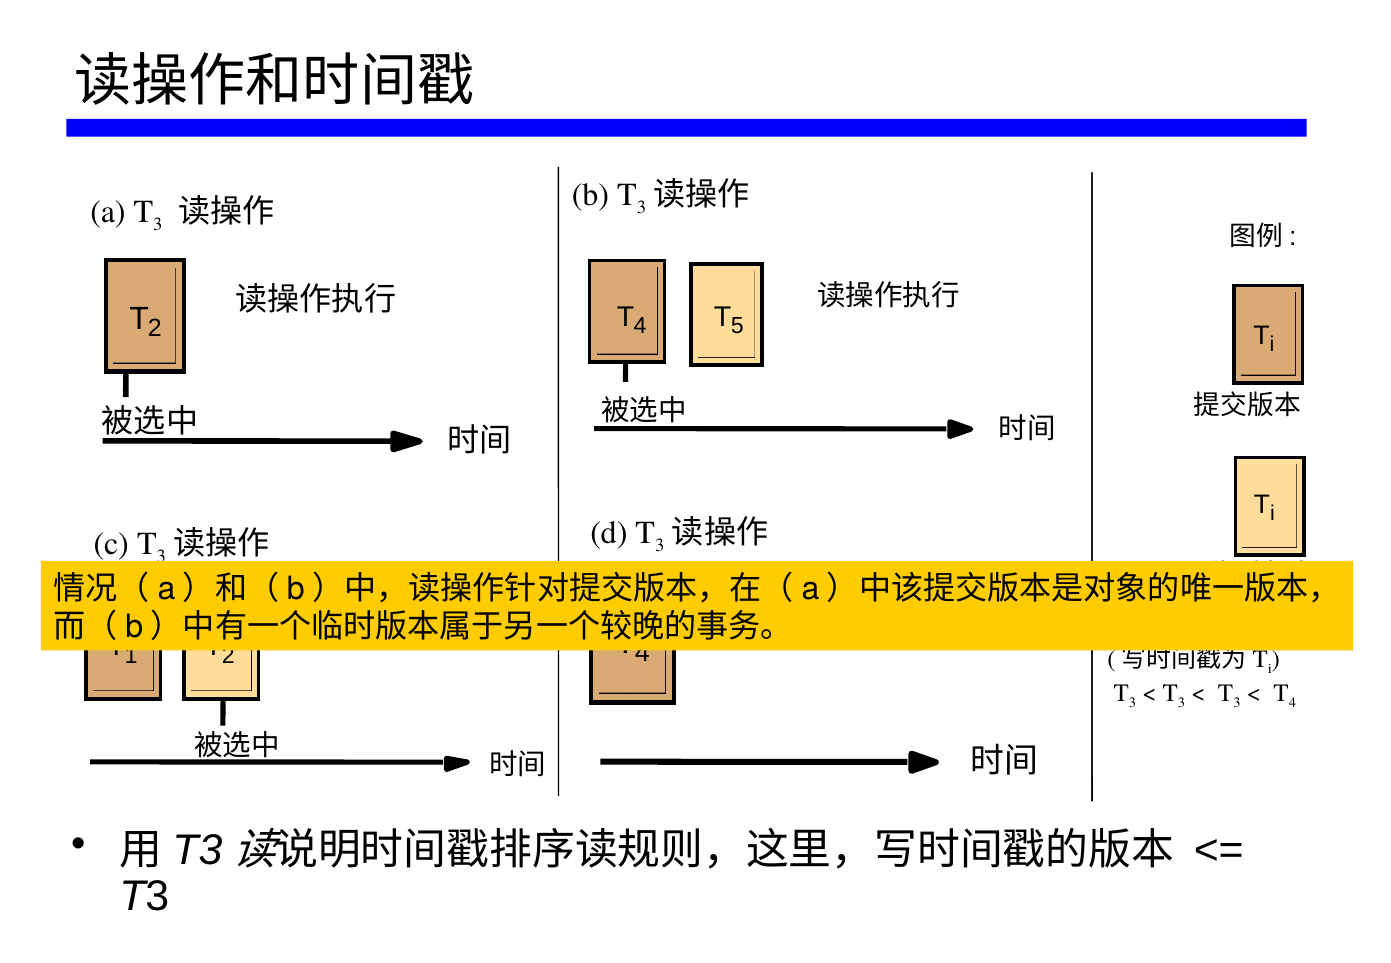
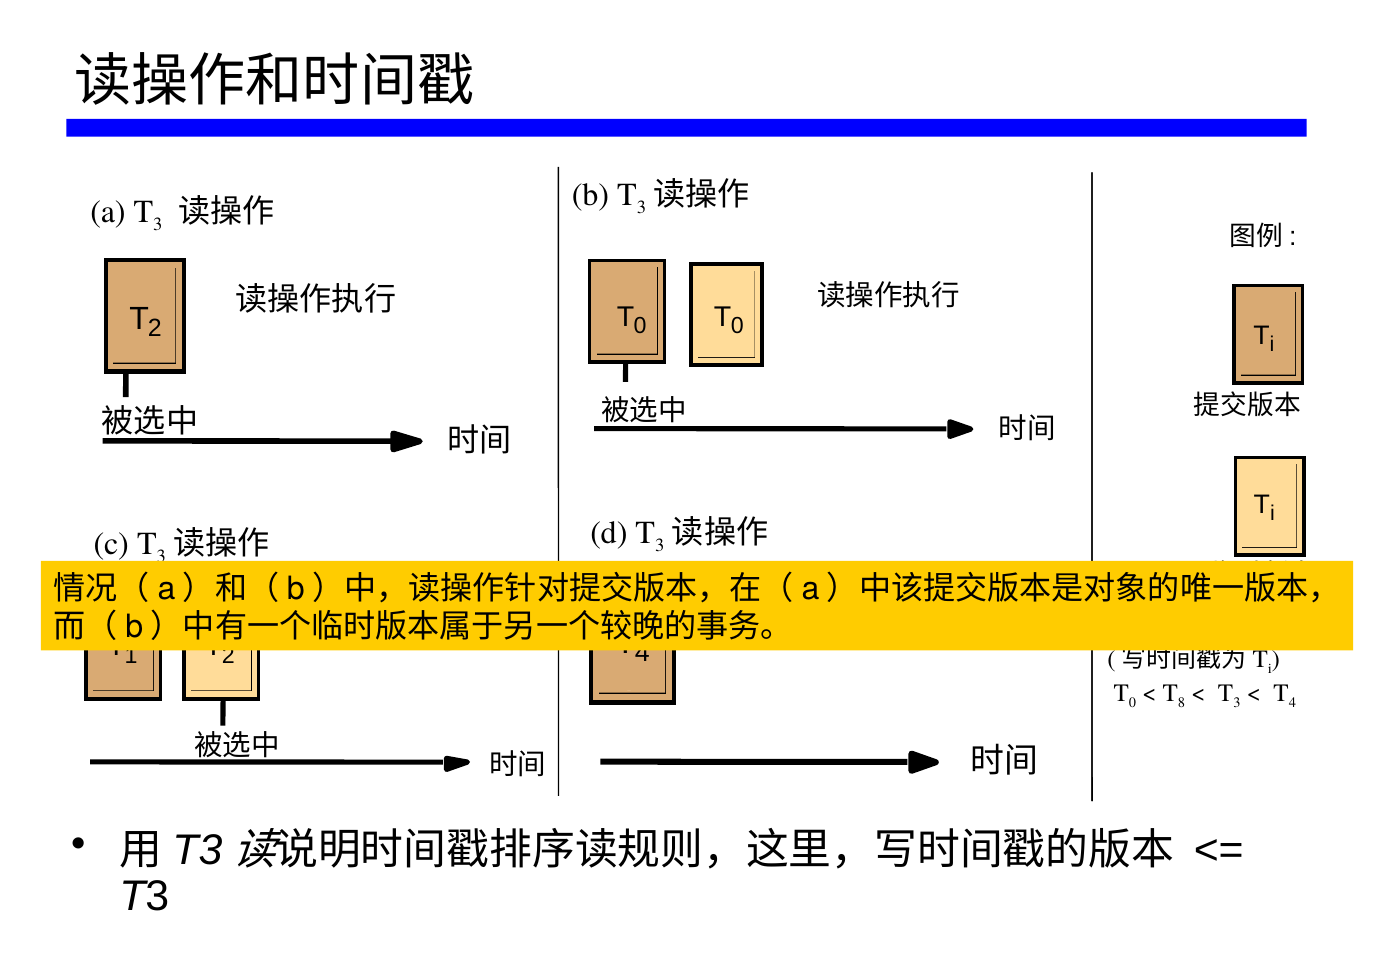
4: 4 -> 0 (640, 326)
5: 5 -> 0 (737, 326)
3: 3 -> 0 (1132, 703)
3: 3 -> 8 (1181, 703)
